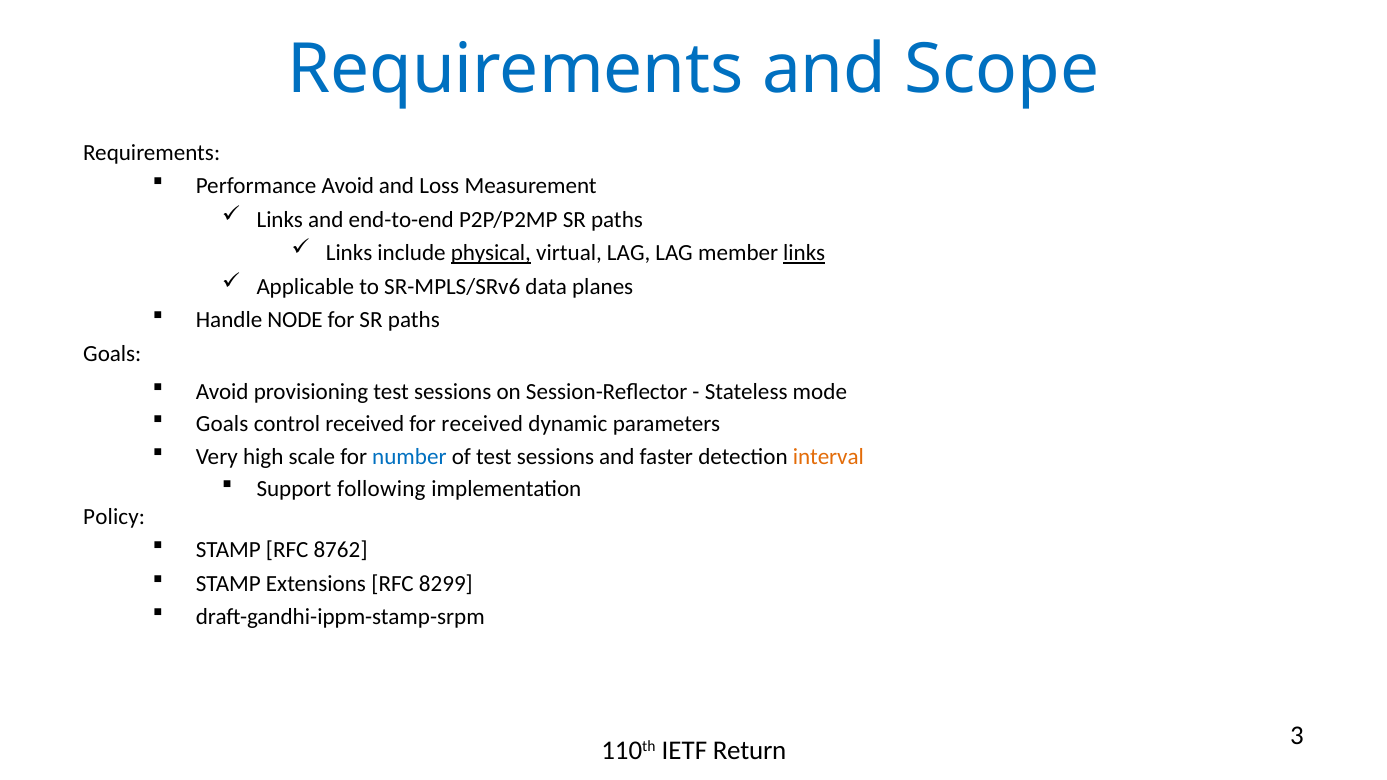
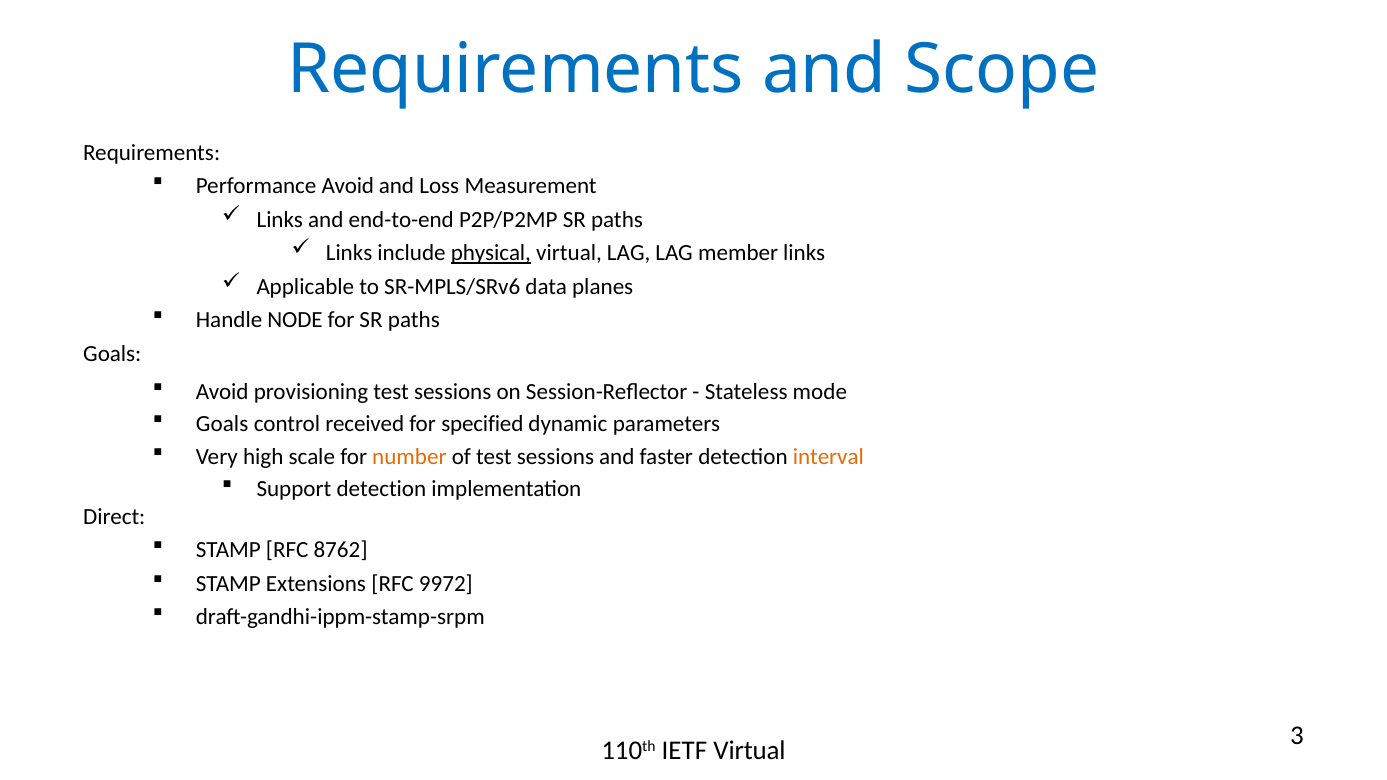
links underline: present -> none (804, 253)
for received: received -> specified (482, 424)
number colour: blue -> orange (409, 457)
Support following: following -> detection (381, 489)
Policy: Policy -> Direct (114, 517)
8299: 8299 -> 9972 (446, 584)
IETF Return: Return -> Virtual (750, 751)
